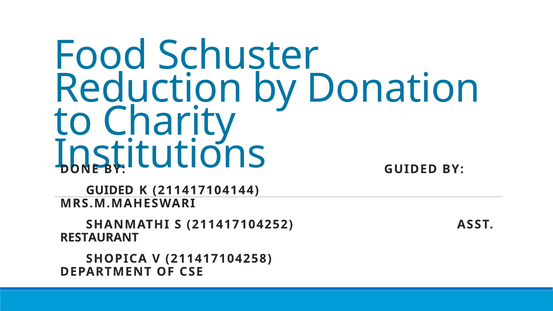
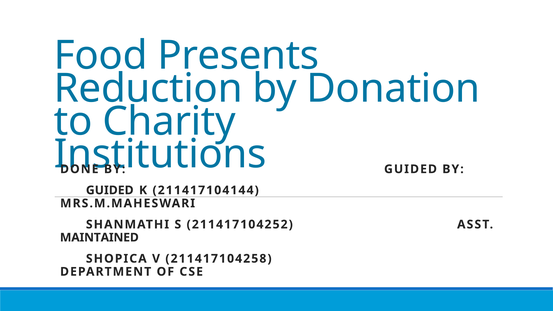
Schuster: Schuster -> Presents (238, 56)
RESTAURANT: RESTAURANT -> MAINTAINED (99, 238)
